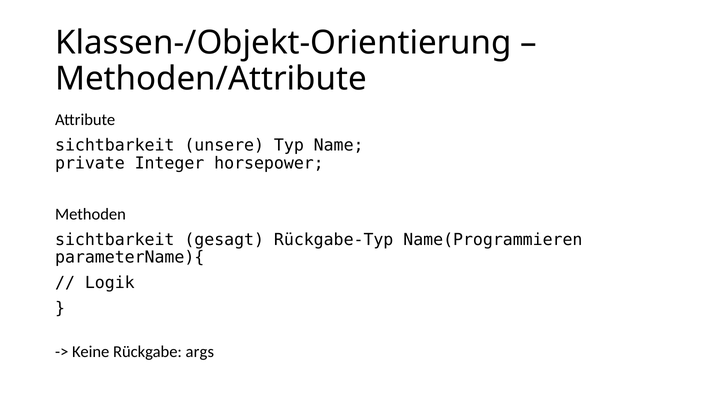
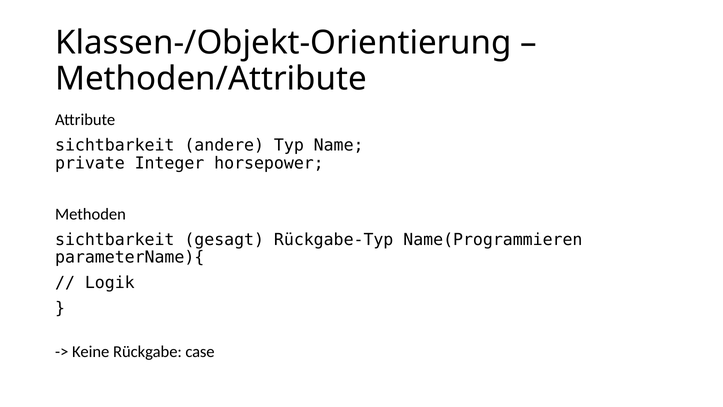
unsere: unsere -> andere (224, 145)
args: args -> case (200, 351)
